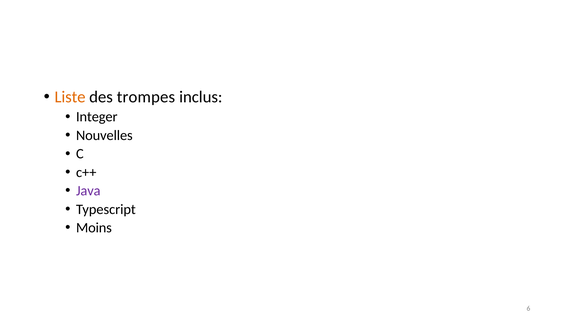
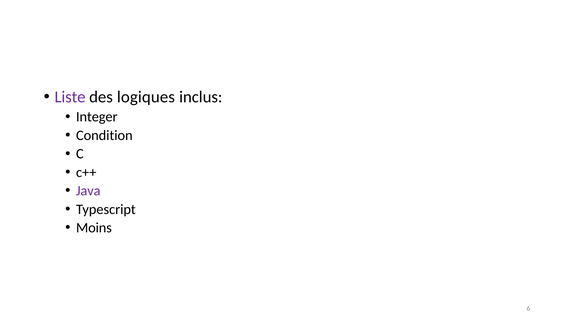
Liste colour: orange -> purple (70, 97)
trompes: trompes -> logiques (146, 97)
Nouvelles: Nouvelles -> Condition (104, 135)
